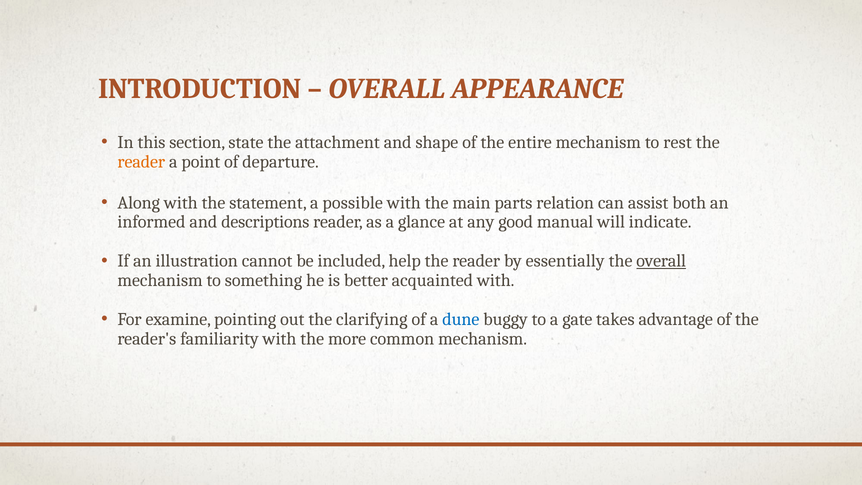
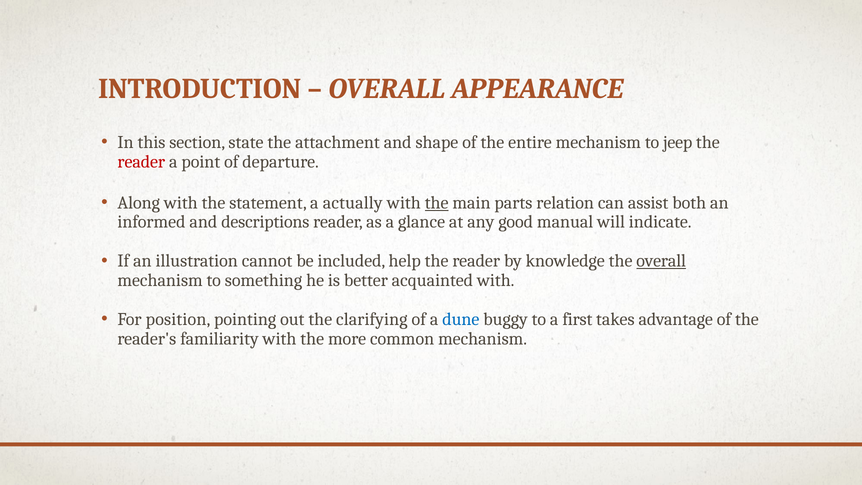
rest: rest -> jeep (678, 142)
reader colour: orange -> red (141, 162)
possible: possible -> actually (353, 203)
the underline: none -> present (437, 203)
essentially: essentially -> knowledge (565, 261)
examine: examine -> position (178, 319)
gate: gate -> first (577, 319)
